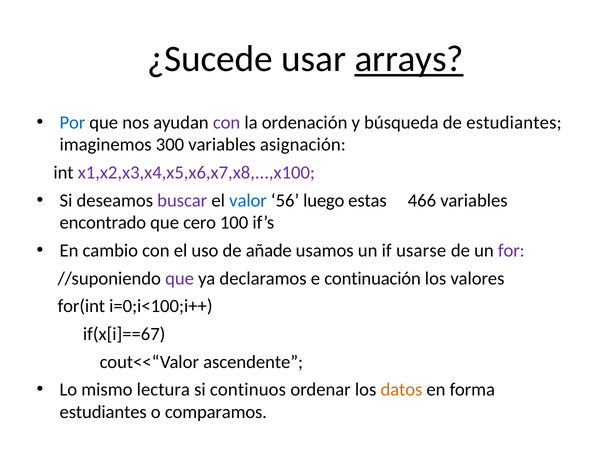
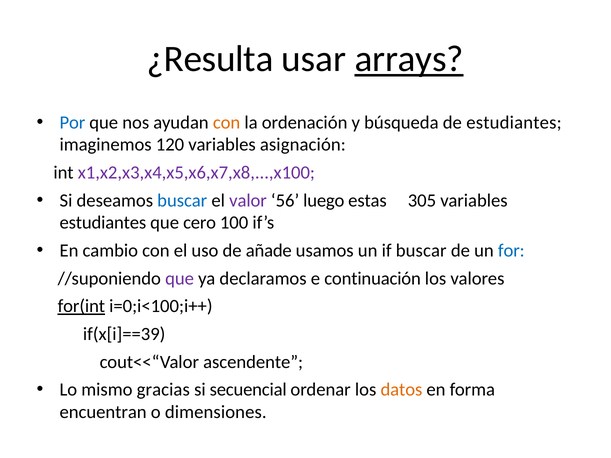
¿Sucede: ¿Sucede -> ¿Resulta (210, 59)
con colour: purple -> orange (227, 122)
300: 300 -> 120 (170, 145)
buscar colour: purple -> blue (182, 201)
valor colour: blue -> purple (248, 201)
466: 466 -> 305 (422, 201)
encontrado: encontrado -> estudiantes (103, 223)
if usarse: usarse -> buscar (421, 251)
for colour: purple -> blue (511, 251)
for(int underline: none -> present (81, 306)
if(x[i]==67: if(x[i]==67 -> if(x[i]==39 (124, 334)
lectura: lectura -> gracias (163, 390)
continuos: continuos -> secuencial (248, 390)
estudiantes: estudiantes -> encuentran (103, 412)
comparamos: comparamos -> dimensiones (216, 412)
